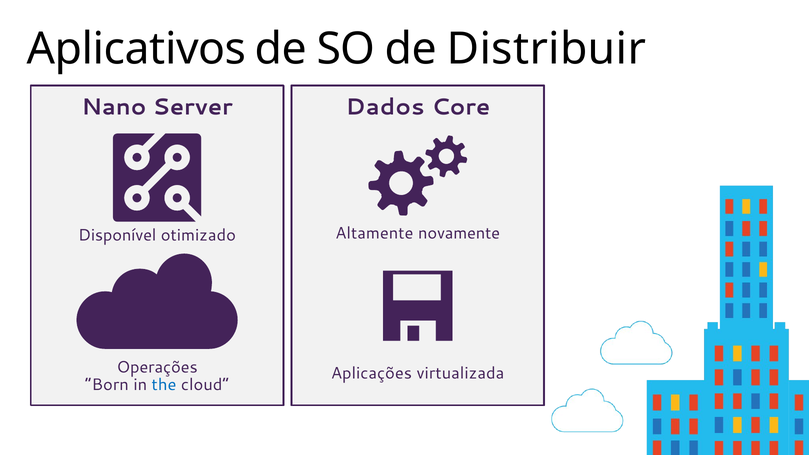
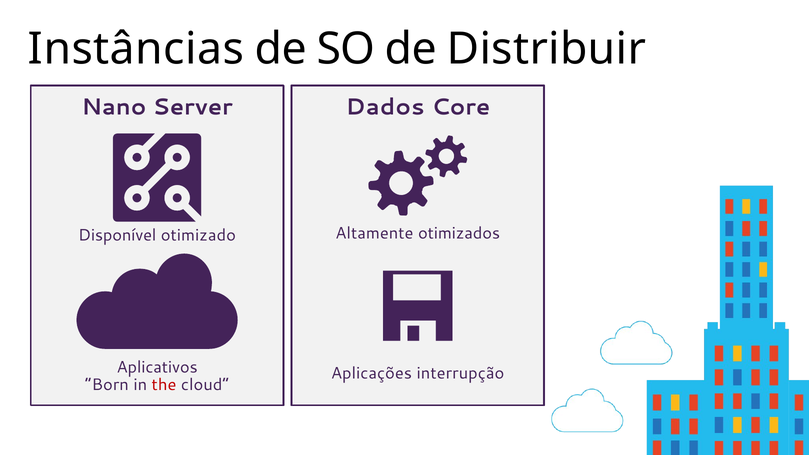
Aplicativos: Aplicativos -> Instâncias (136, 49)
novamente: novamente -> otimizados (459, 233)
Operações: Operações -> Aplicativos (157, 367)
virtualizada: virtualizada -> interrupção (460, 373)
the colour: blue -> red (164, 385)
